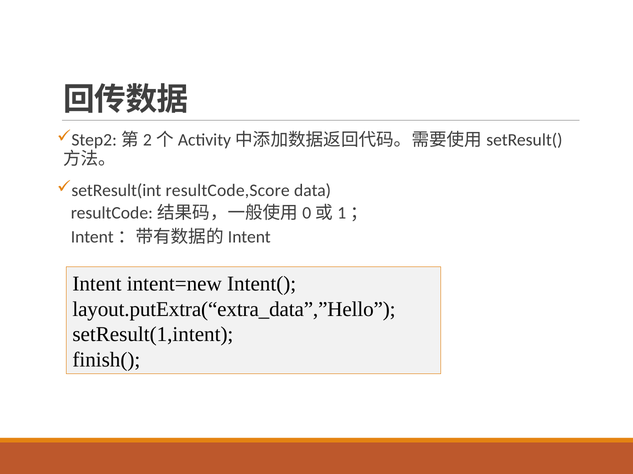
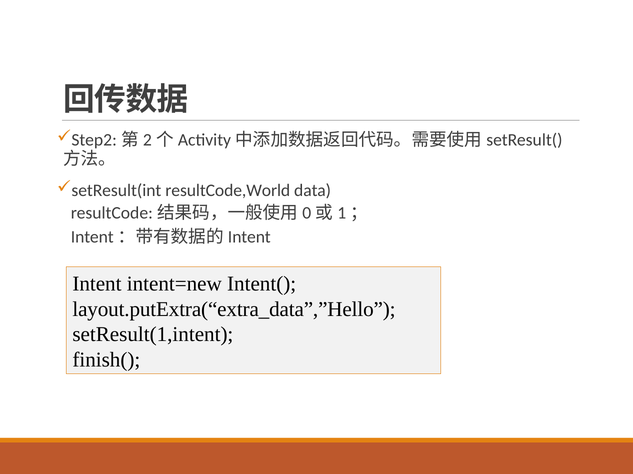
resultCode,Score: resultCode,Score -> resultCode,World (228, 191)
